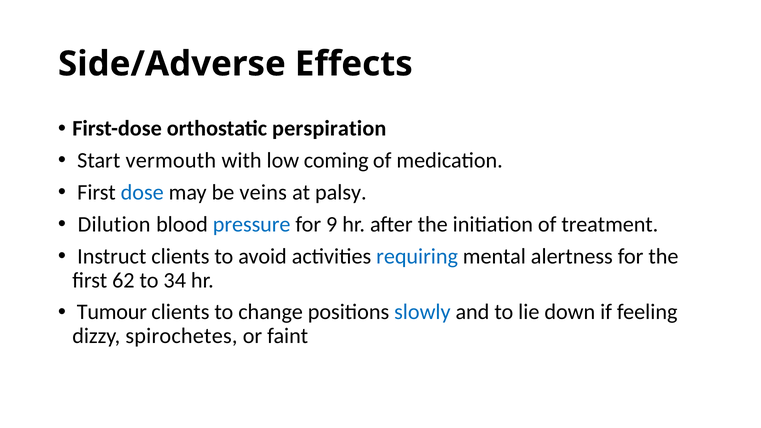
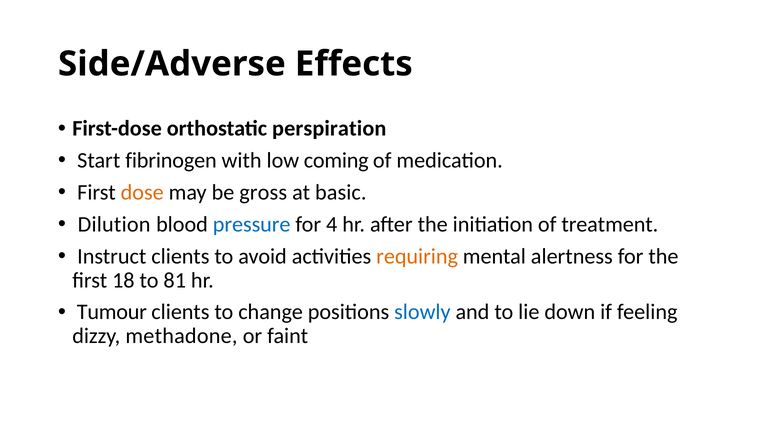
vermouth: vermouth -> fibrinogen (171, 161)
dose colour: blue -> orange (142, 192)
veins: veins -> gross (263, 192)
palsy: palsy -> basic (341, 192)
9: 9 -> 4 (332, 224)
requiring colour: blue -> orange (417, 256)
62: 62 -> 18 (123, 280)
34: 34 -> 81 (175, 280)
spirochetes: spirochetes -> methadone (181, 336)
